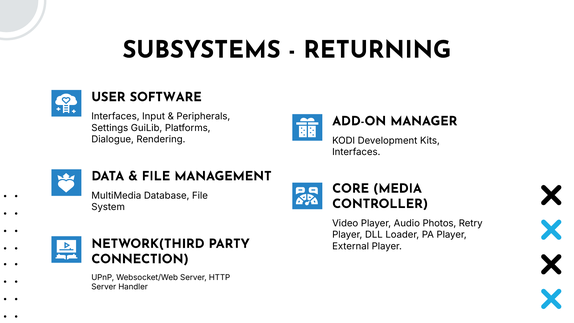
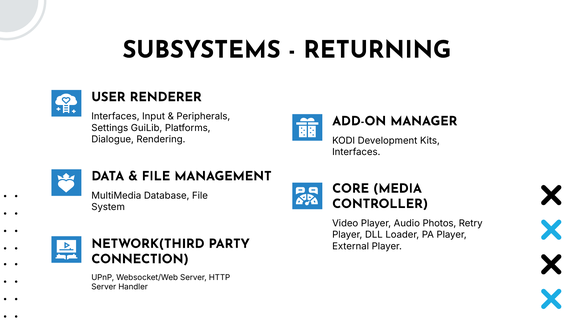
SOFTWARE: SOFTWARE -> RENDERER (166, 97)
